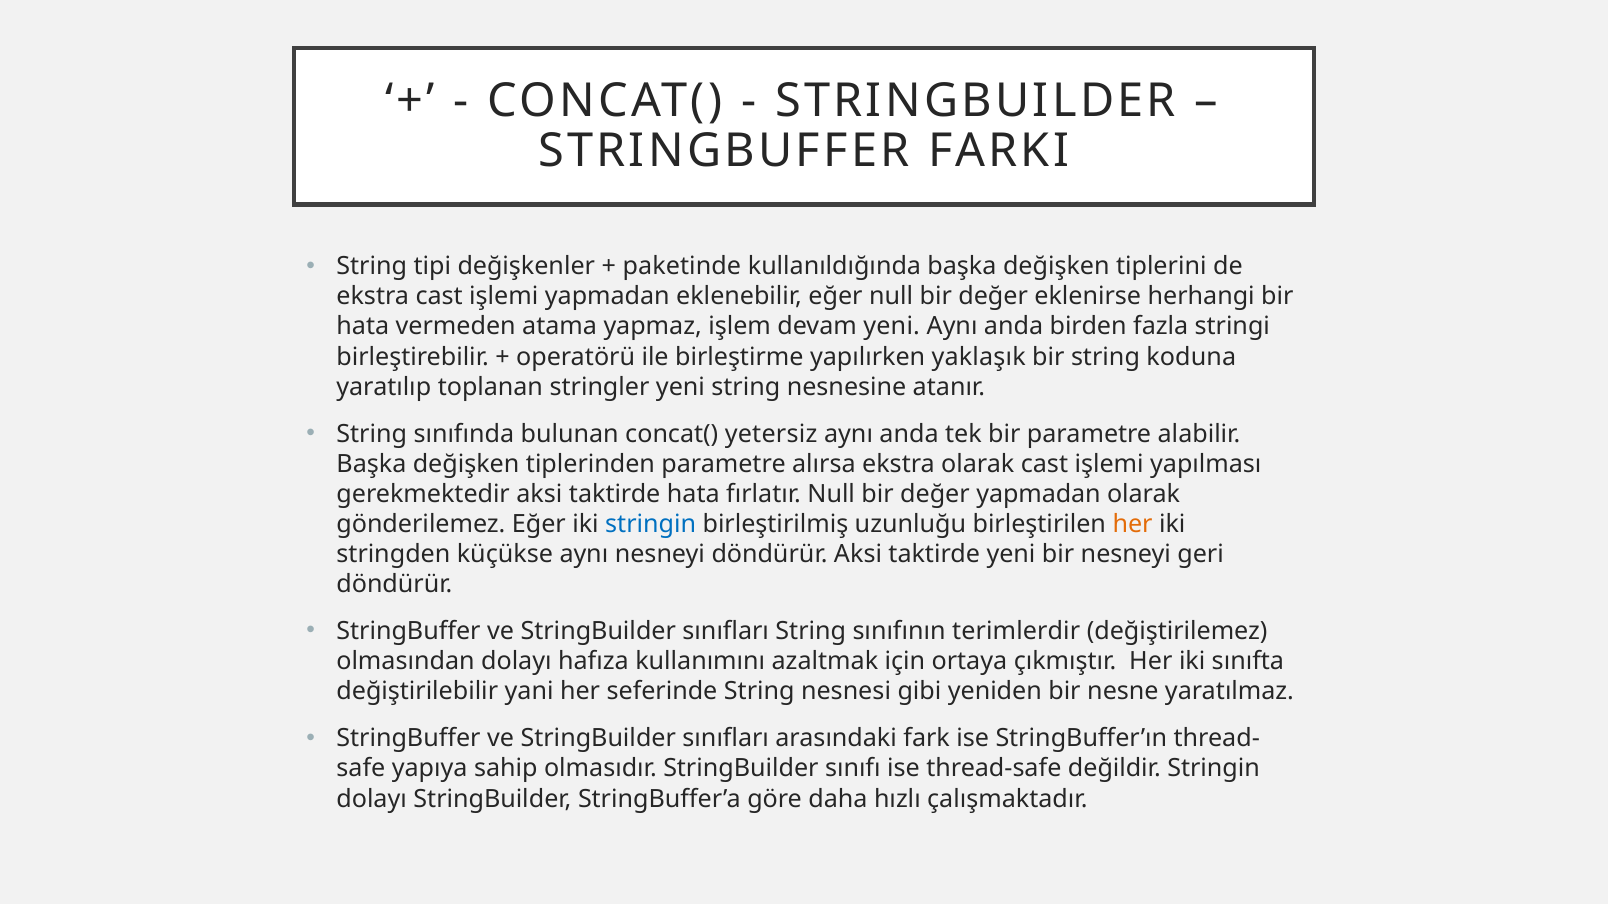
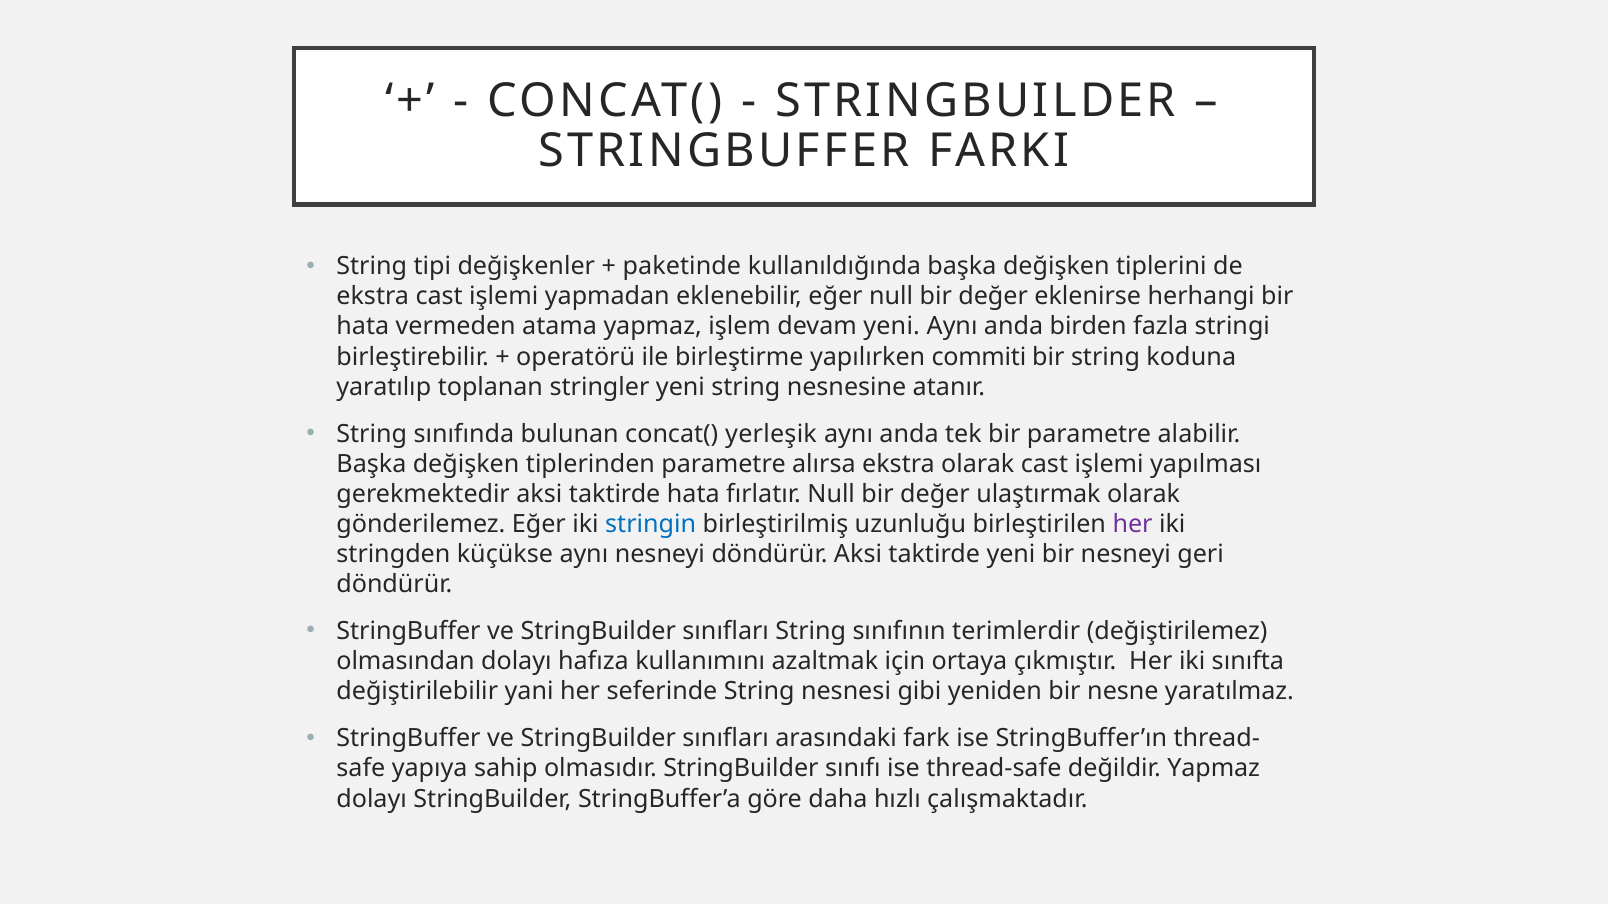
yaklaşık: yaklaşık -> commiti (979, 357)
yetersiz: yetersiz -> yerleşik (771, 434)
değer yapmadan: yapmadan -> ulaştırmak (1038, 494)
her colour: orange -> purple (1133, 524)
değildir Stringin: Stringin -> Yapmaz (1214, 769)
